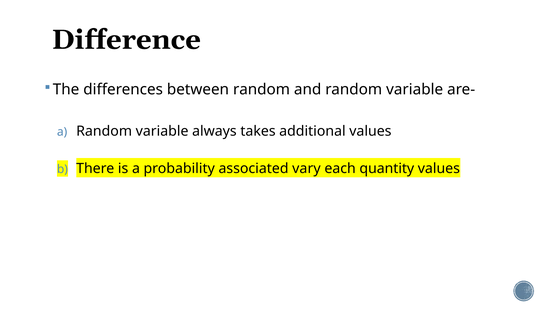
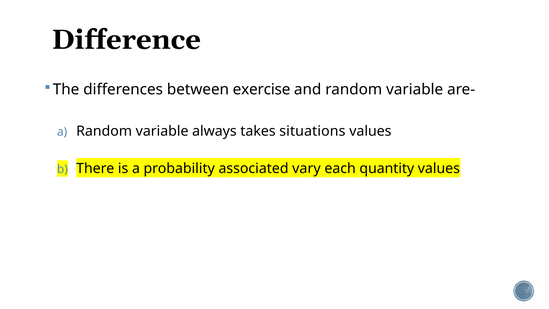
between random: random -> exercise (262, 90)
additional: additional -> situations (312, 131)
